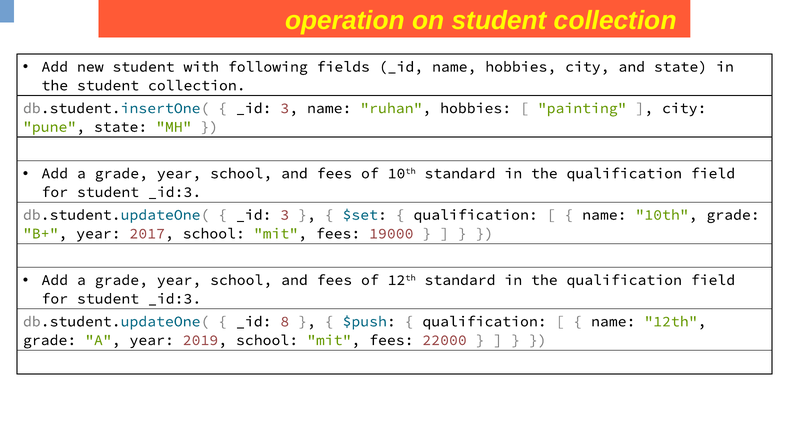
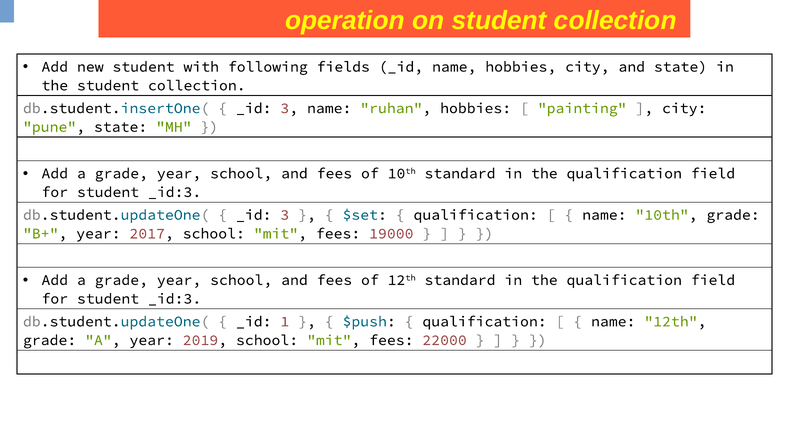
8: 8 -> 1 (285, 321)
